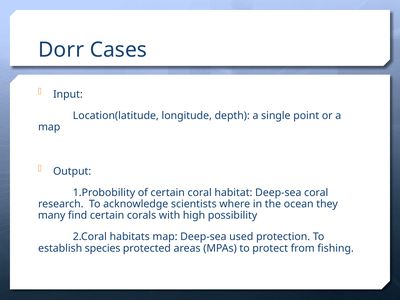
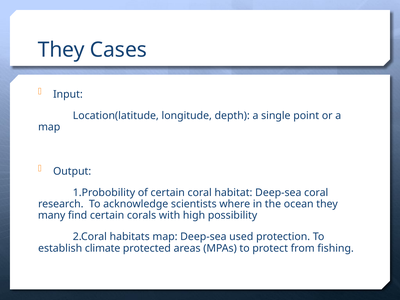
Dorr: Dorr -> They (61, 50)
species: species -> climate (103, 248)
